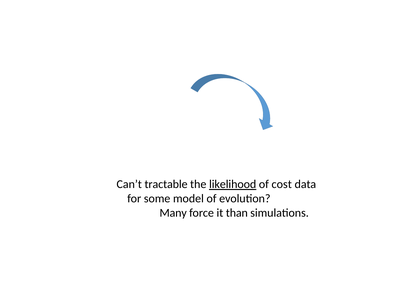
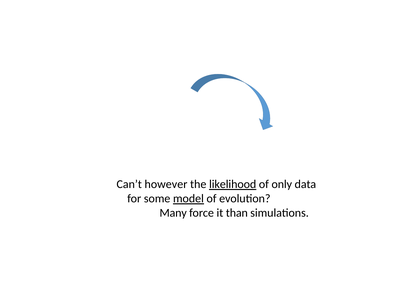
tractable: tractable -> however (166, 185)
cost: cost -> only (282, 185)
model underline: none -> present (188, 199)
